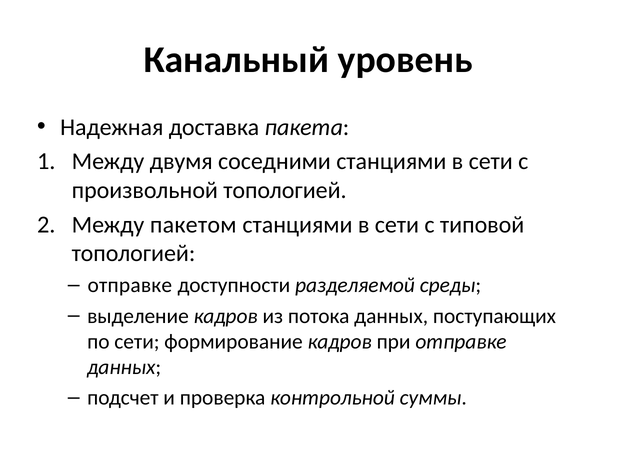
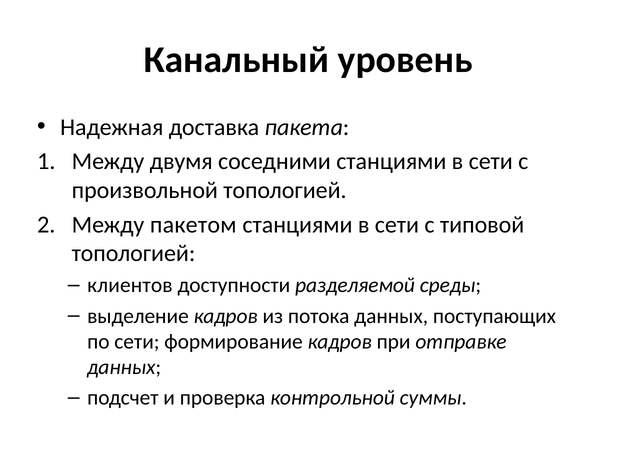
отправке: отправке -> клиентов (130, 285)
